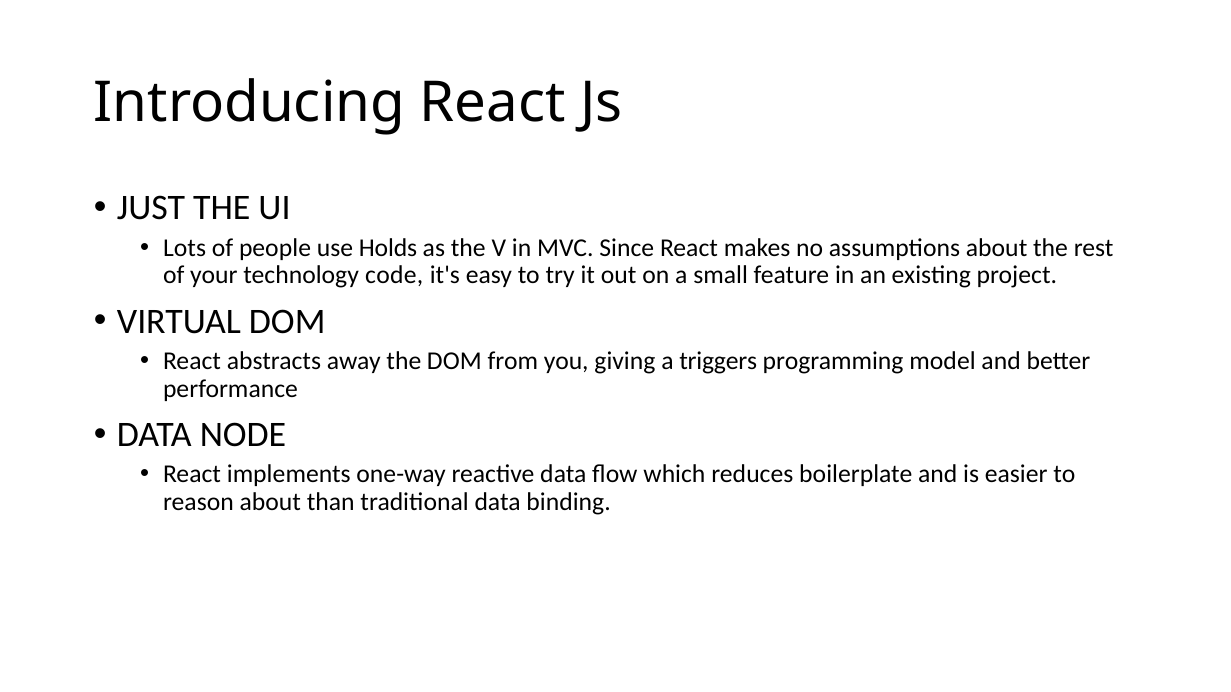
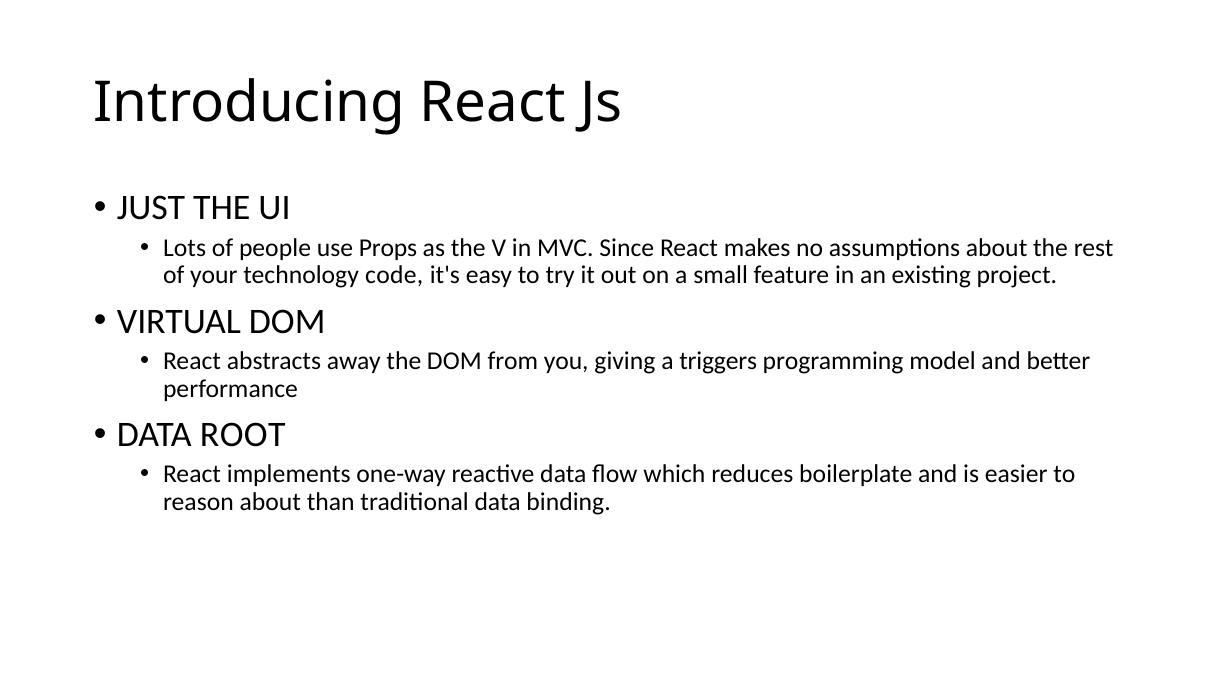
Holds: Holds -> Props (388, 248)
NODE: NODE -> ROOT (243, 435)
